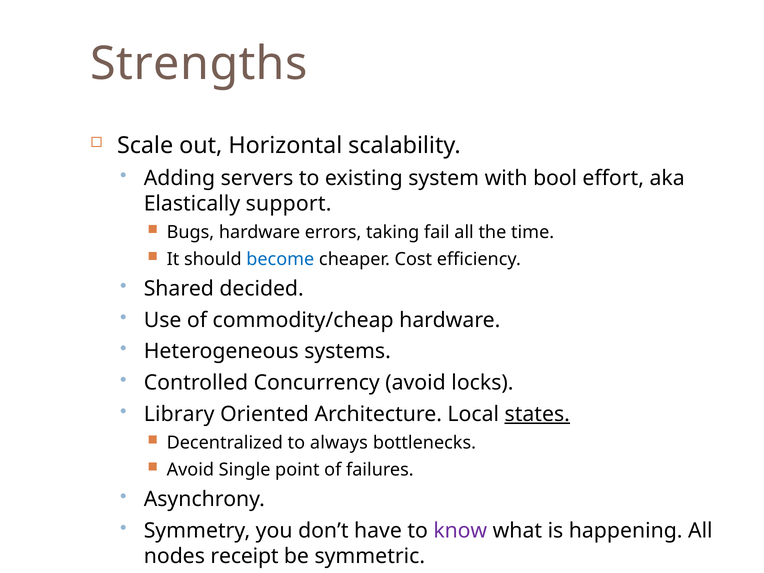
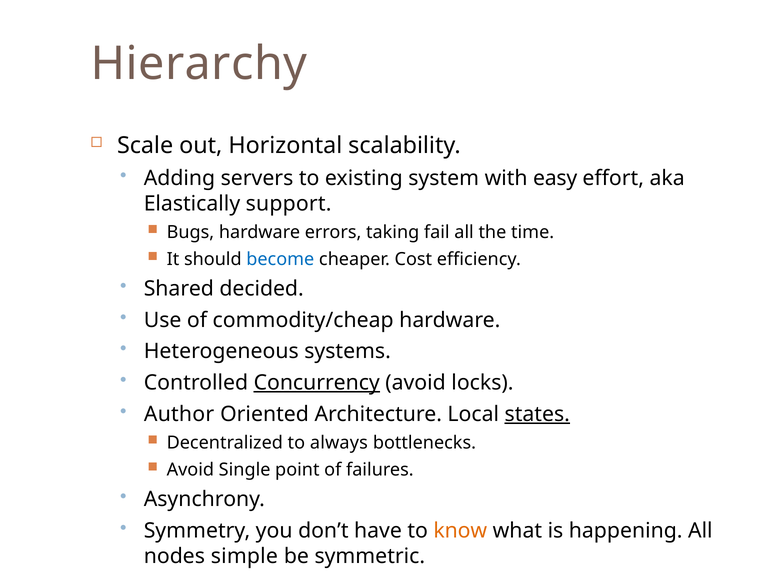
Strengths: Strengths -> Hierarchy (199, 64)
bool: bool -> easy (555, 178)
Concurrency underline: none -> present (317, 383)
Library: Library -> Author (179, 414)
know colour: purple -> orange (460, 531)
receipt: receipt -> simple (244, 556)
